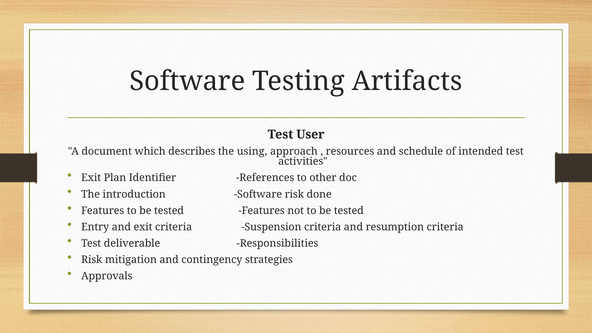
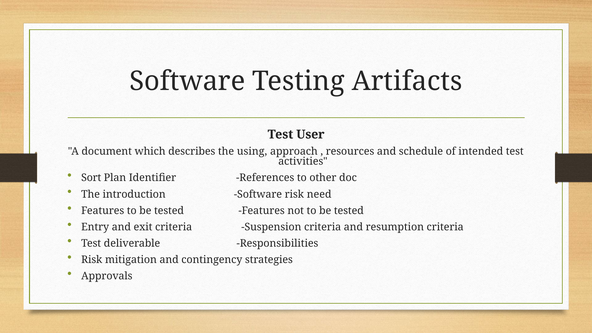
Exit: Exit -> Sort (91, 178)
done: done -> need (319, 194)
